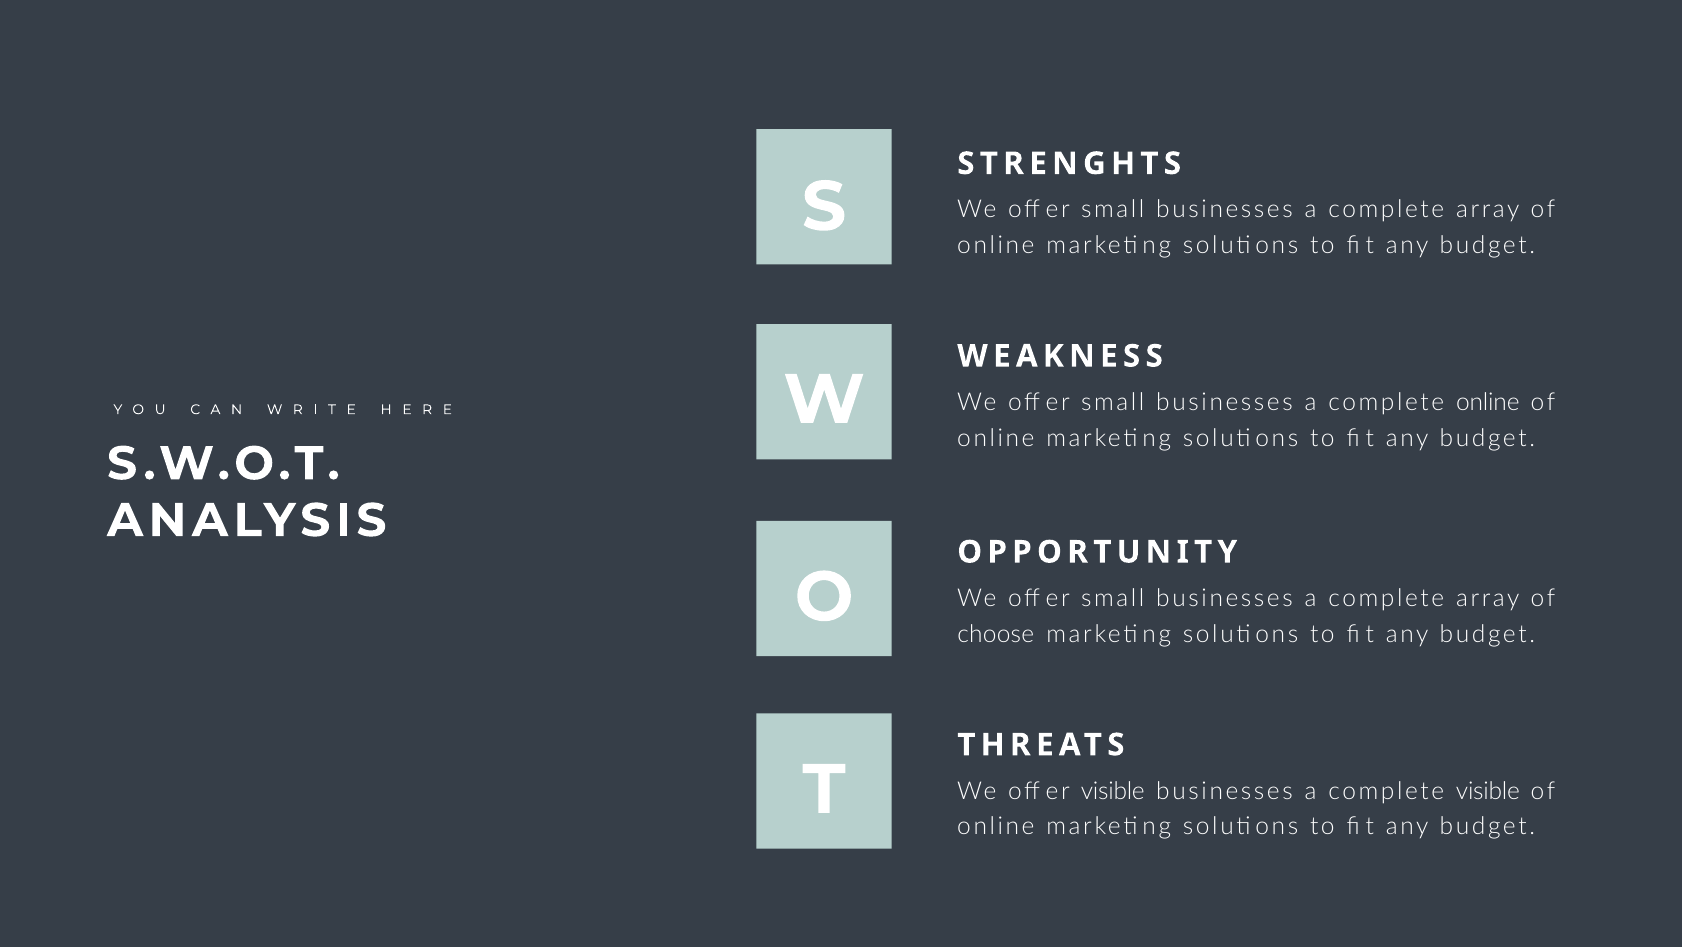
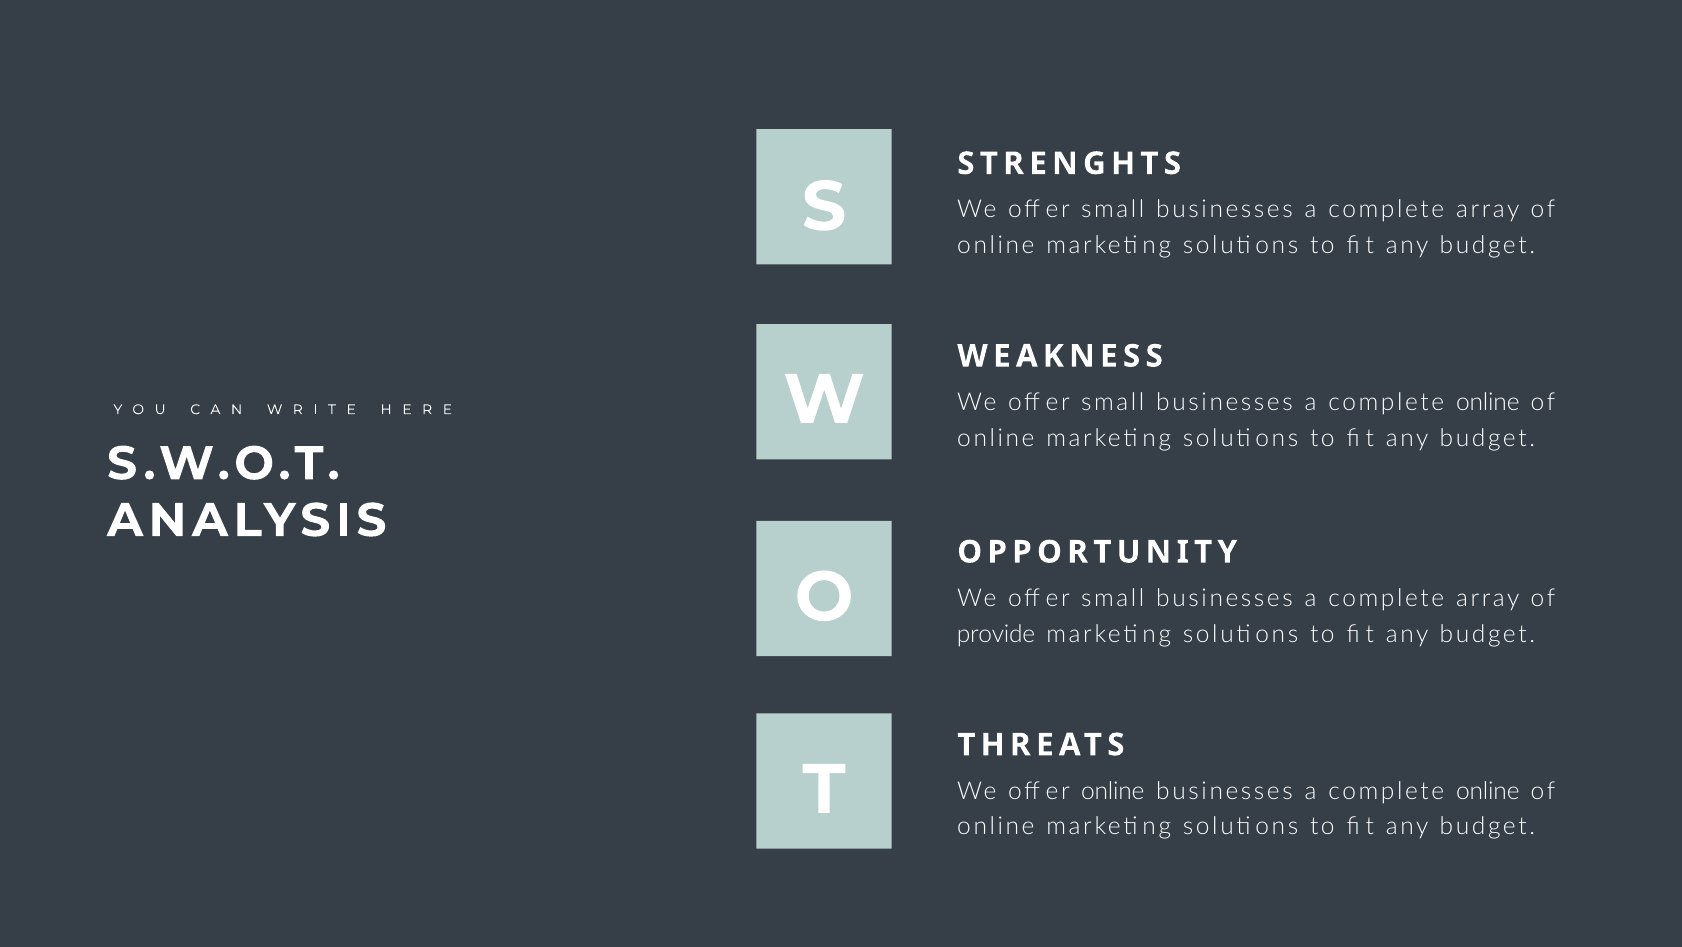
choose: choose -> provide (996, 634)
offer visible: visible -> online (1113, 791)
visible: visible -> online (1488, 791)
